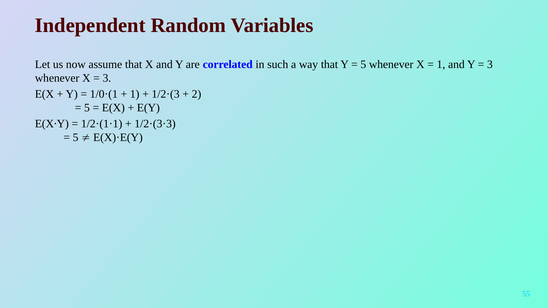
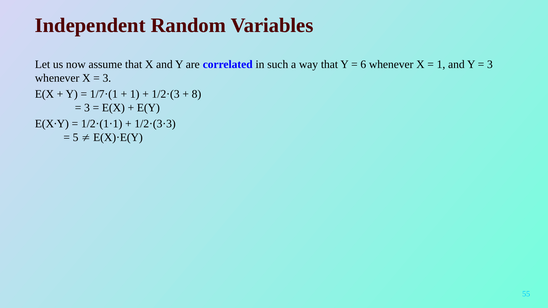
5: 5 -> 6 (363, 65)
1/0·(1: 1/0·(1 -> 1/7·(1 (104, 94)
2: 2 -> 8 (196, 94)
5: 5 -> 3 (87, 108)
